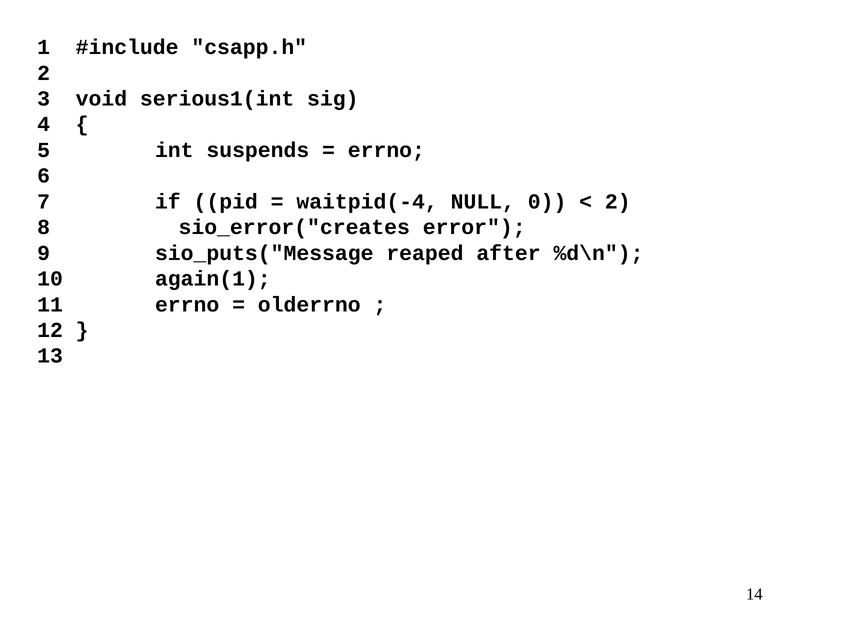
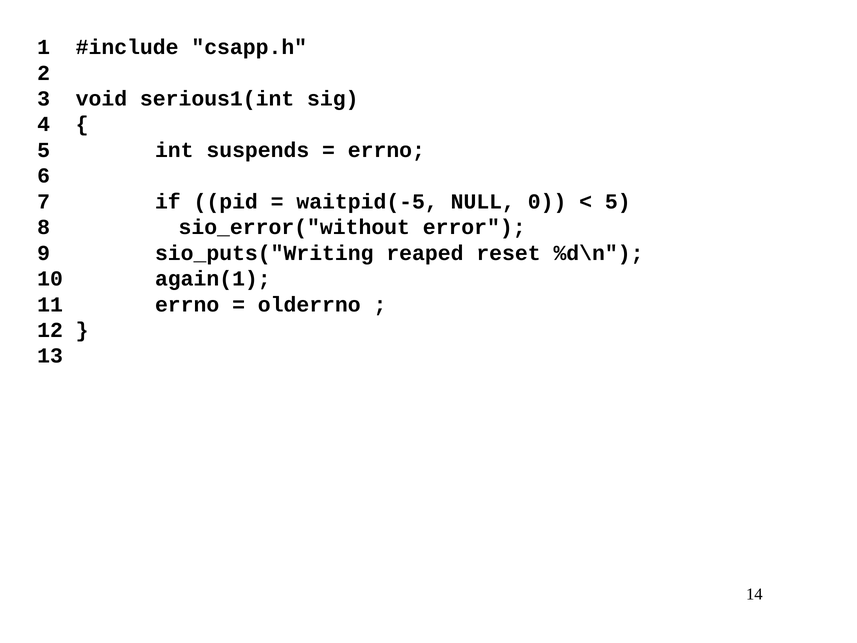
waitpid(-4: waitpid(-4 -> waitpid(-5 (367, 201)
2: 2 -> 5 (618, 201)
sio_error("creates: sio_error("creates -> sio_error("without (294, 227)
sio_puts("Message: sio_puts("Message -> sio_puts("Writing (264, 253)
after: after -> reset (509, 253)
